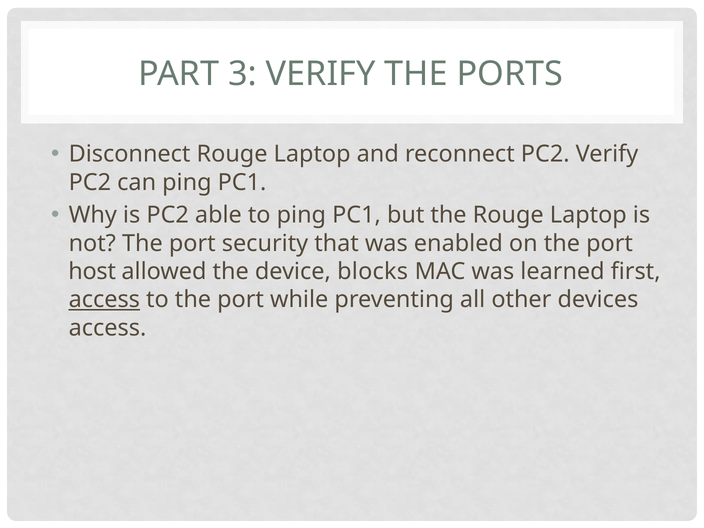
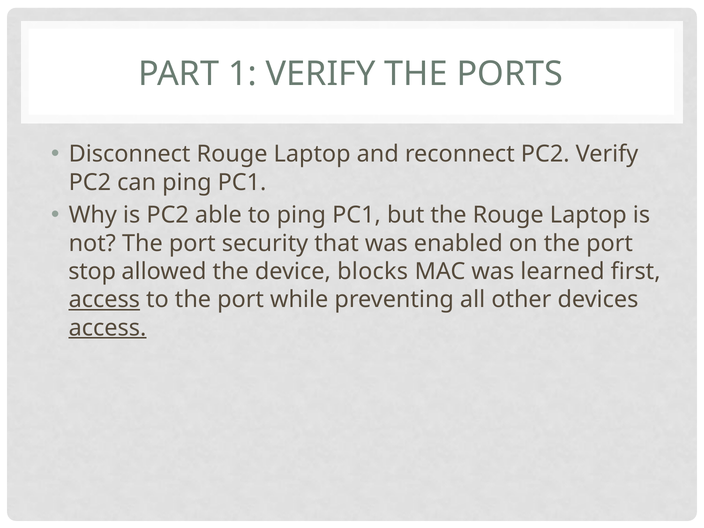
3: 3 -> 1 (243, 74)
host: host -> stop (92, 271)
access underline: none -> present (107, 328)
